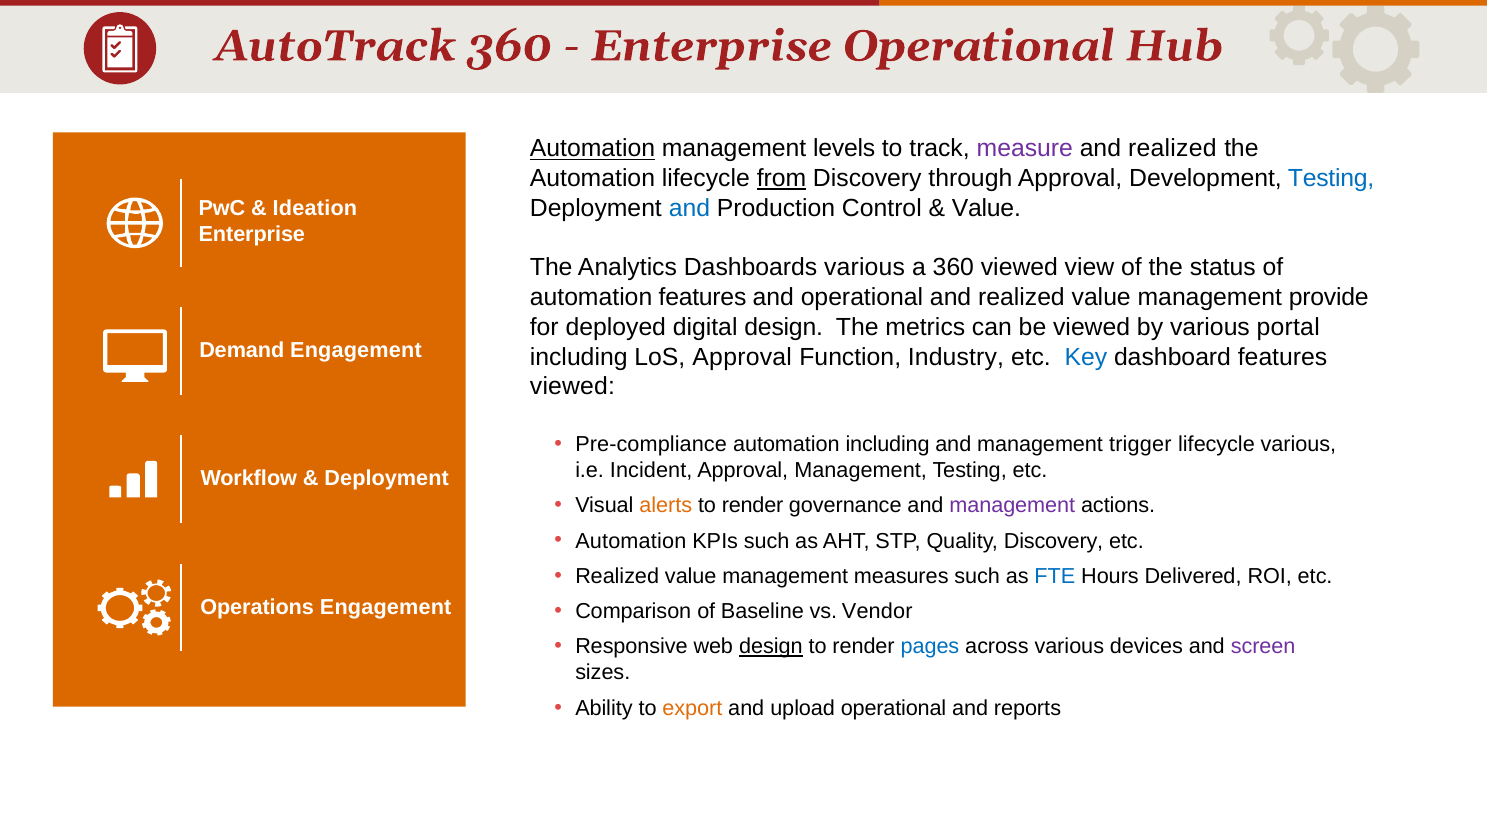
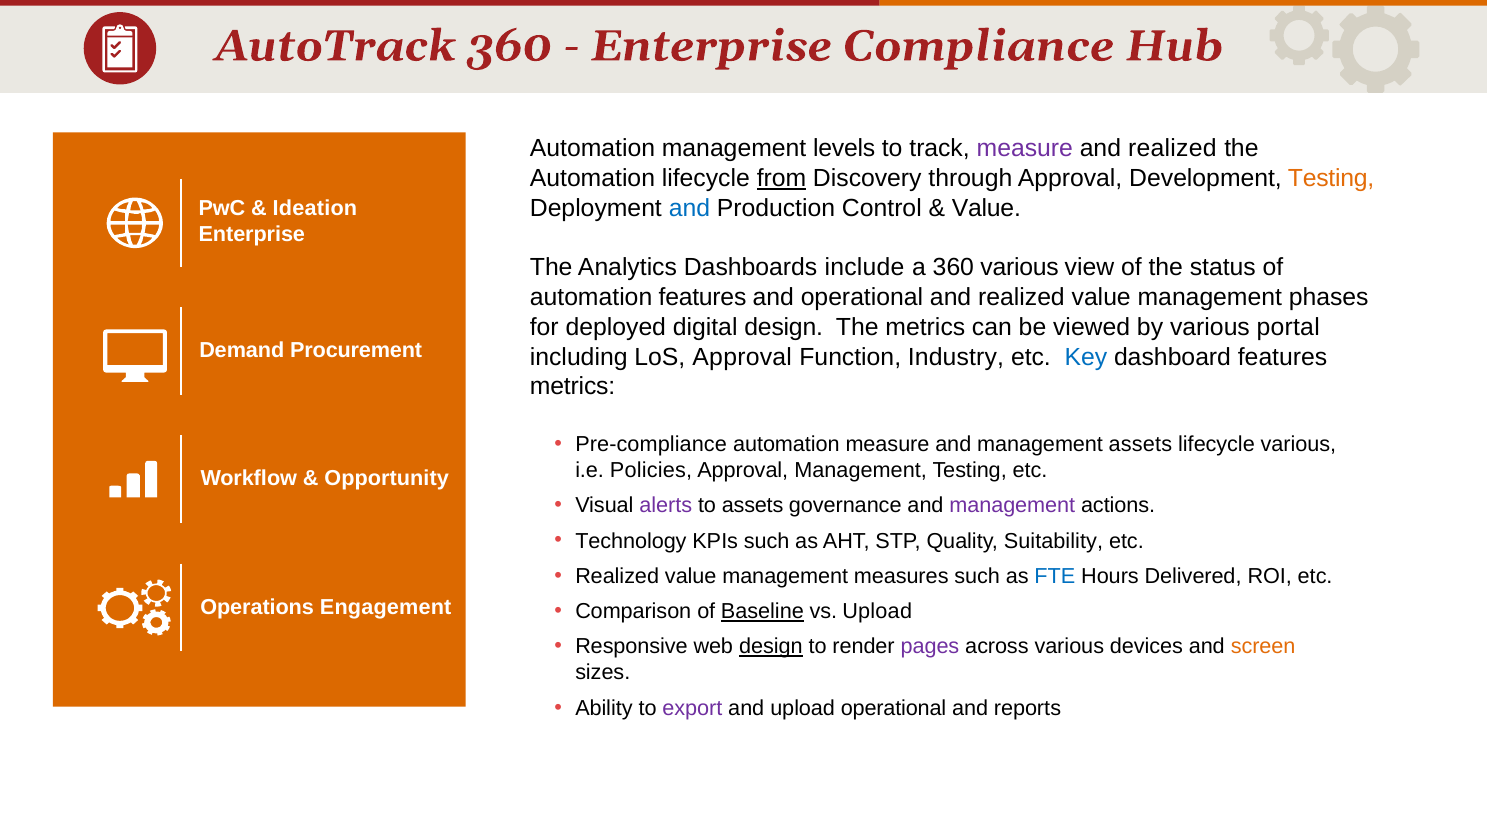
Enterprise Operational: Operational -> Compliance (978, 46)
Automation underline: present -> none (593, 149)
Testing colour: blue -> orange (1331, 179)
Dashboards various: various -> include (864, 268)
360 viewed: viewed -> various (1020, 268)
provide: provide -> phases (1329, 298)
Demand Engagement: Engagement -> Procurement (356, 351)
viewed: viewed -> metrics (573, 387)
automation including: including -> measure (887, 445)
management trigger: trigger -> assets (1140, 445)
Incident: Incident -> Policies (651, 471)
Deployment: Deployment -> Opportunity (387, 479)
alerts colour: orange -> purple (666, 506)
render: render -> assets (753, 506)
Automation: Automation -> Technology (631, 541)
Quality Discovery: Discovery -> Suitability (1053, 541)
Baseline underline: none -> present (762, 612)
vs Vendor: Vendor -> Upload (877, 612)
pages colour: blue -> purple (930, 647)
screen colour: purple -> orange (1263, 647)
export colour: orange -> purple (692, 708)
